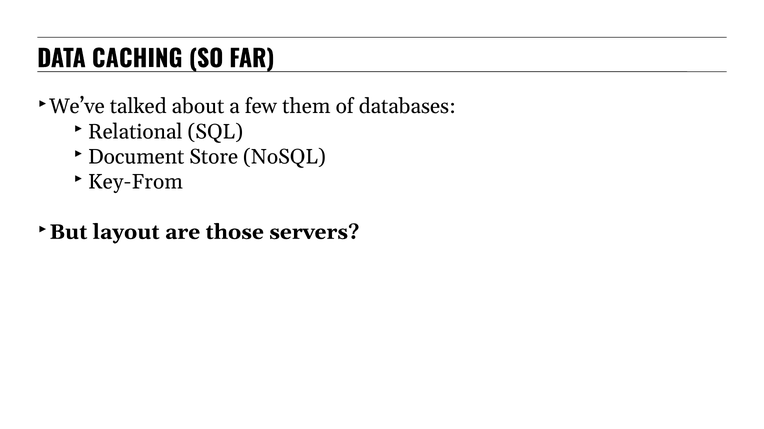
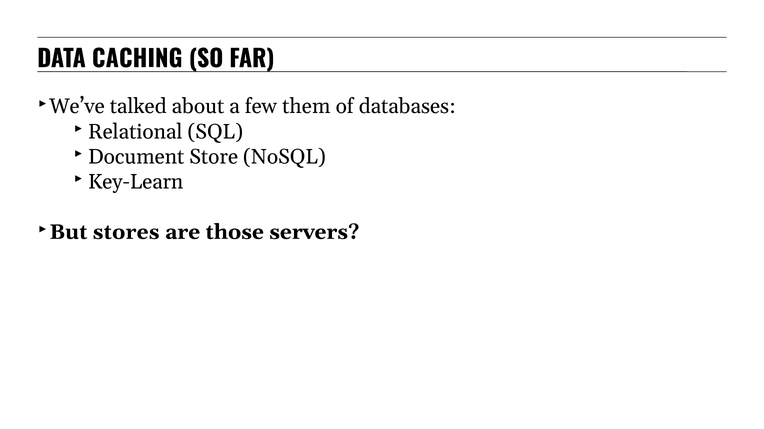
Key-From: Key-From -> Key-Learn (136, 182)
layout: layout -> stores (126, 232)
